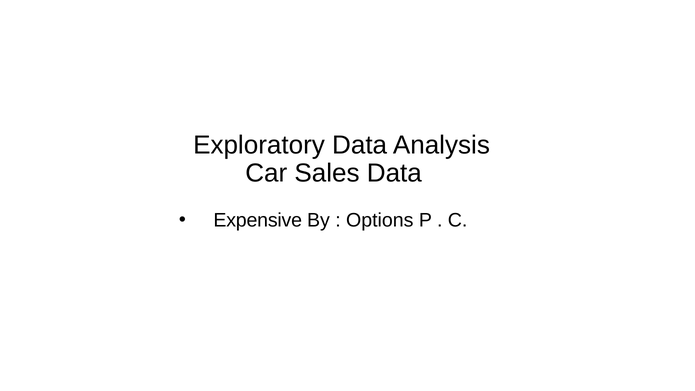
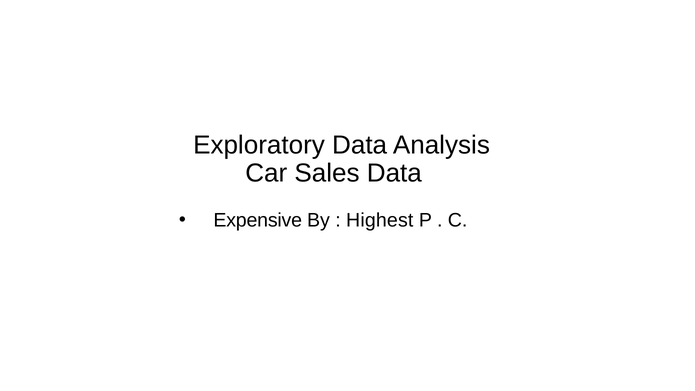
Options: Options -> Highest (380, 220)
